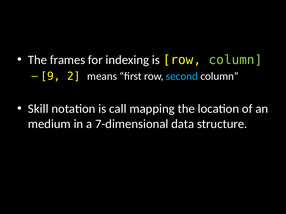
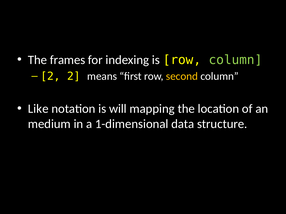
9: 9 -> 2 (50, 76)
second colour: light blue -> yellow (182, 76)
Skill: Skill -> Like (38, 109)
call: call -> will (118, 109)
7-dimensional: 7-dimensional -> 1-dimensional (132, 124)
